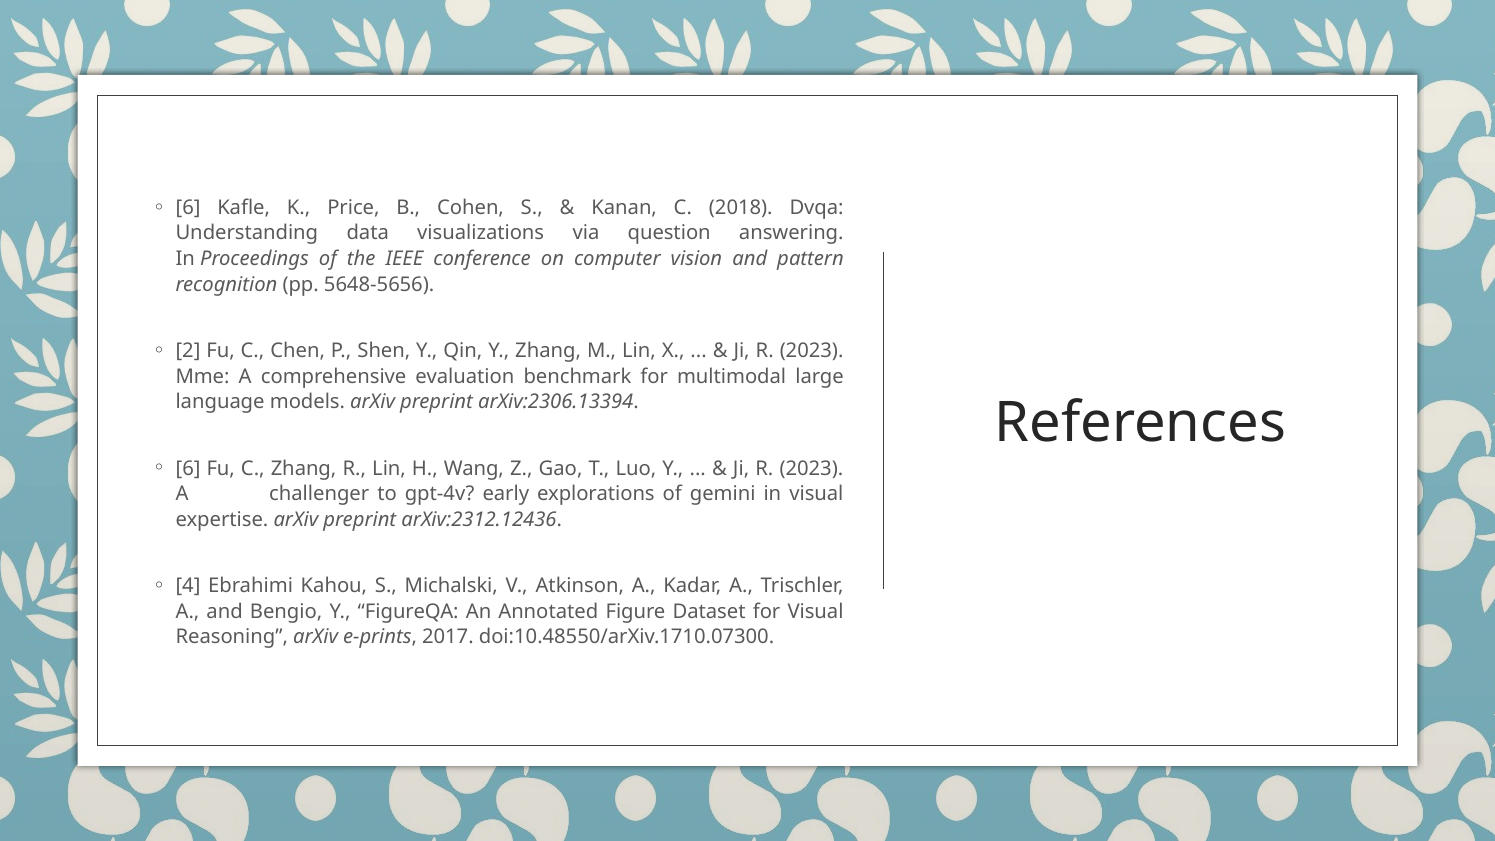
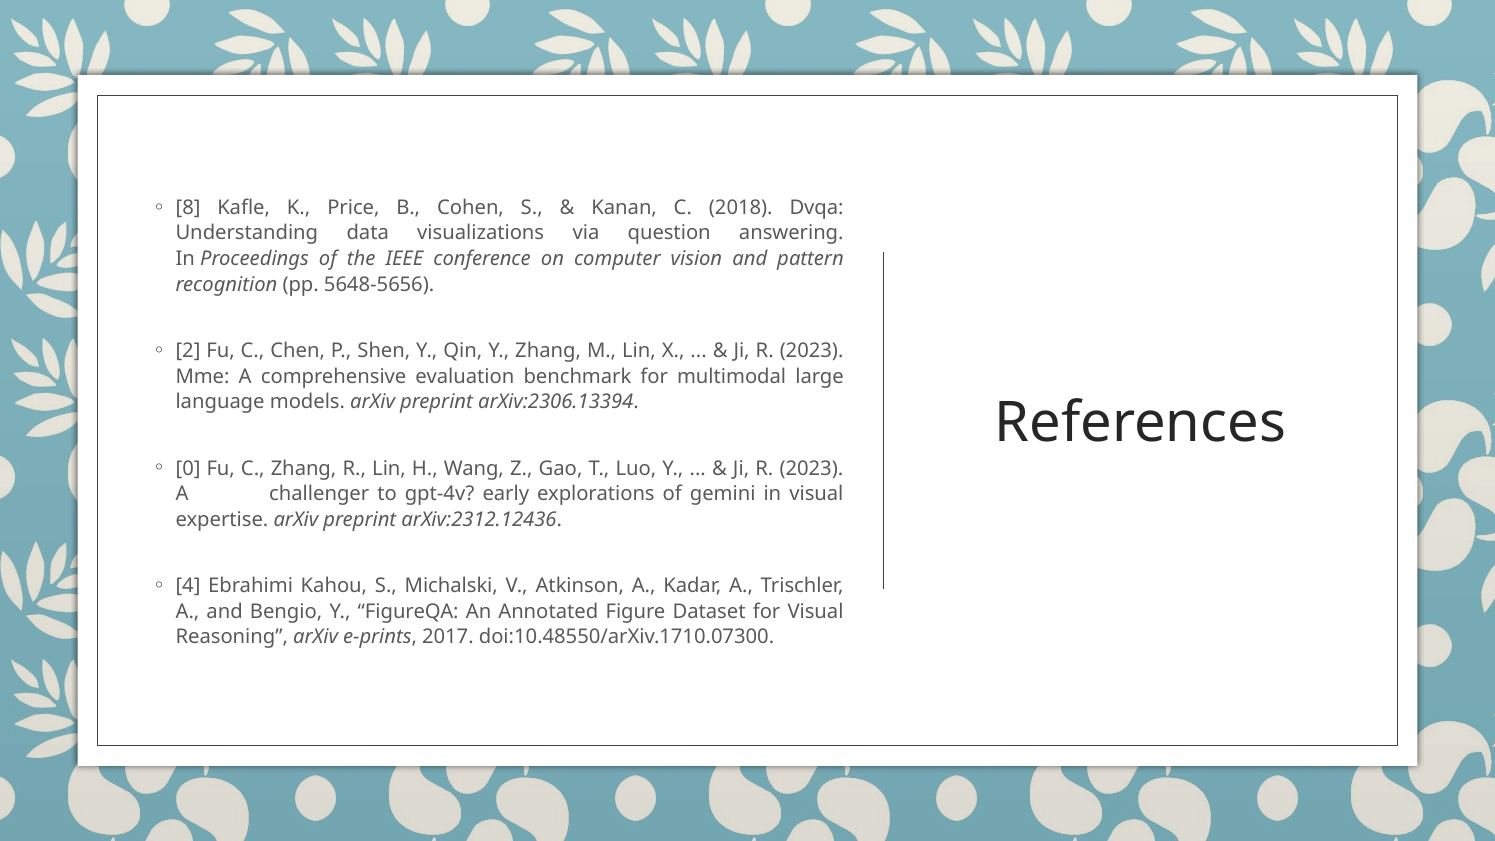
6: 6 -> 8 (188, 208)
6: 6 -> 0 (188, 468)
